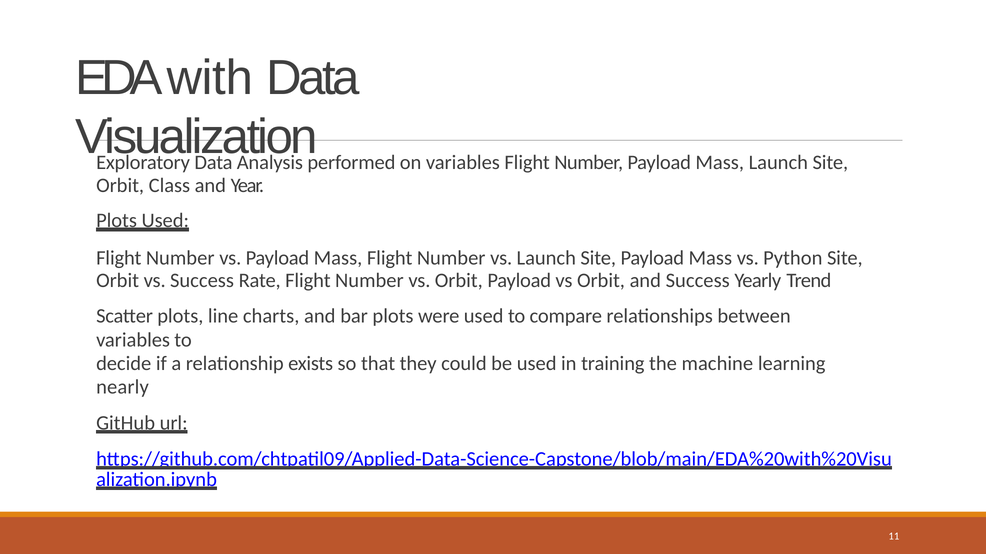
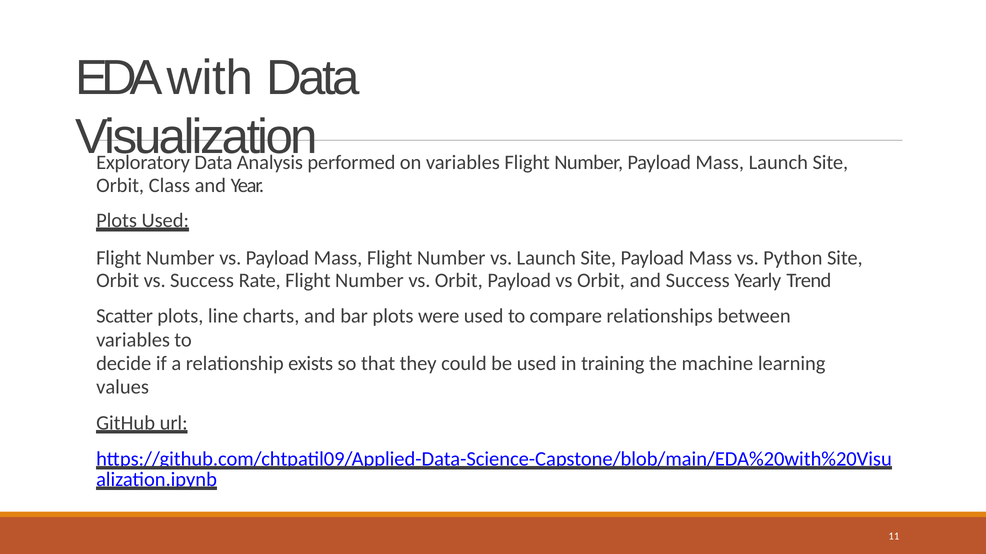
nearly: nearly -> values (123, 387)
